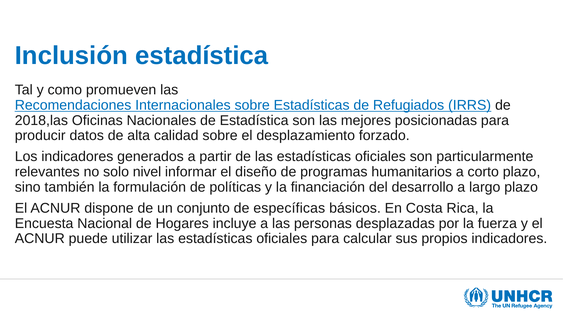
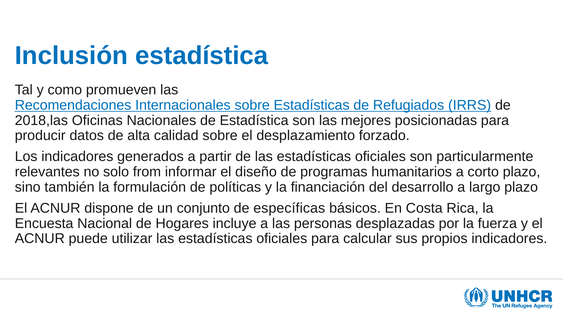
nivel: nivel -> from (147, 172)
